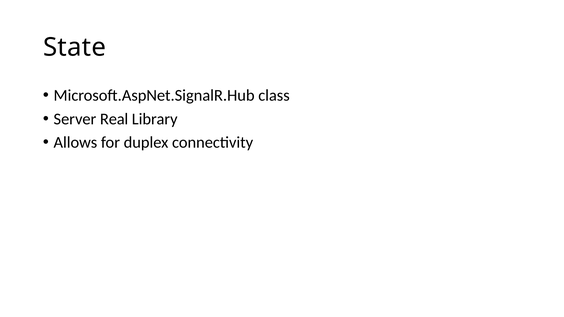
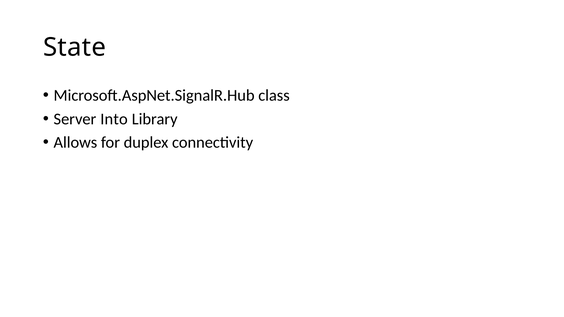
Real: Real -> Into (114, 119)
